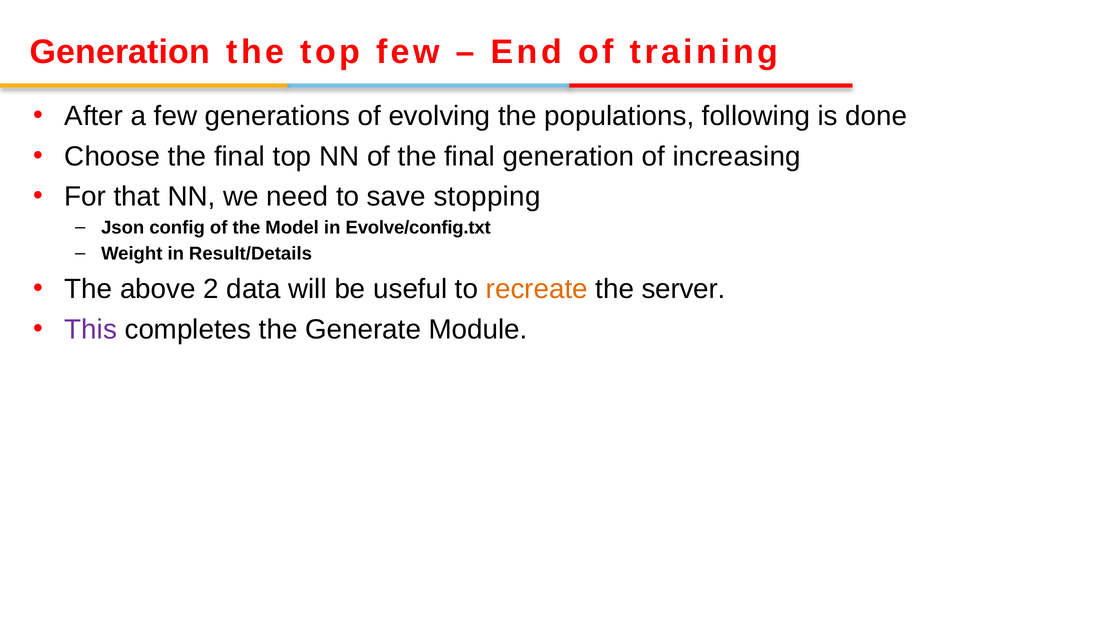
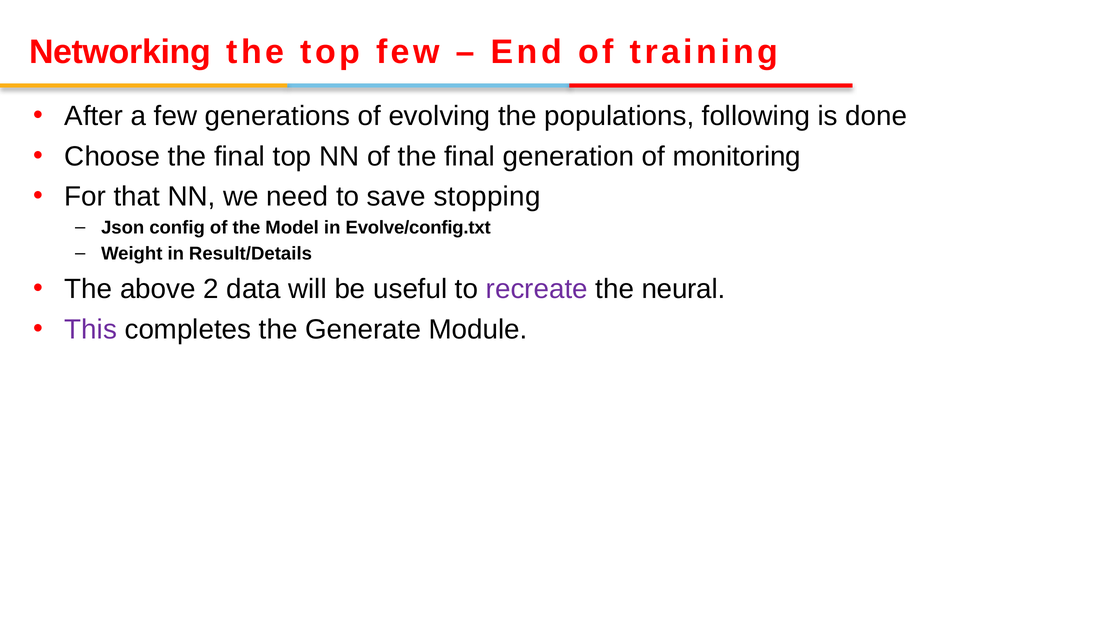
Generation: Generation -> Networking (120, 52)
increasing: increasing -> monitoring (737, 156)
recreate colour: orange -> purple (537, 289)
server: server -> neural (684, 289)
